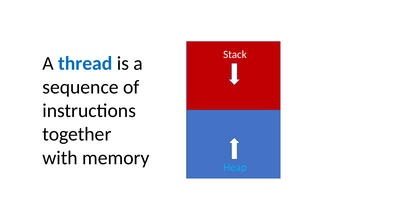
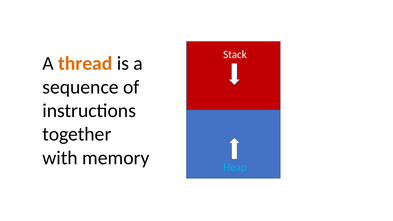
thread colour: blue -> orange (85, 64)
